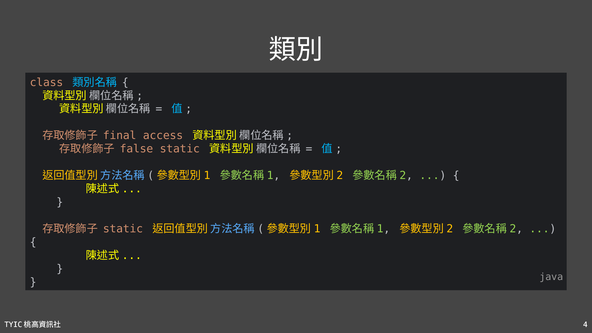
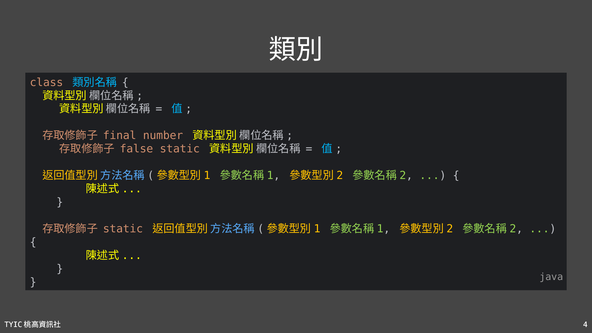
access: access -> number (163, 136)
